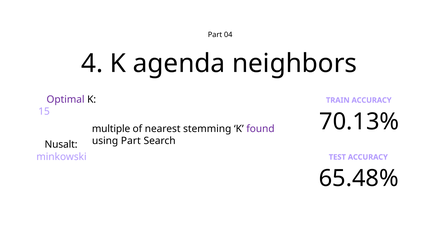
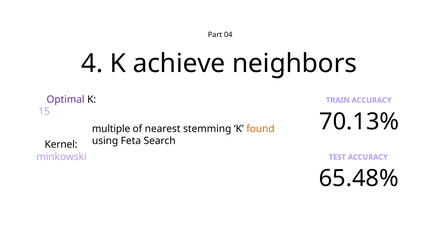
agenda: agenda -> achieve (179, 64)
found colour: purple -> orange (260, 128)
using Part: Part -> Feta (131, 141)
Nusalt: Nusalt -> Kernel (61, 144)
